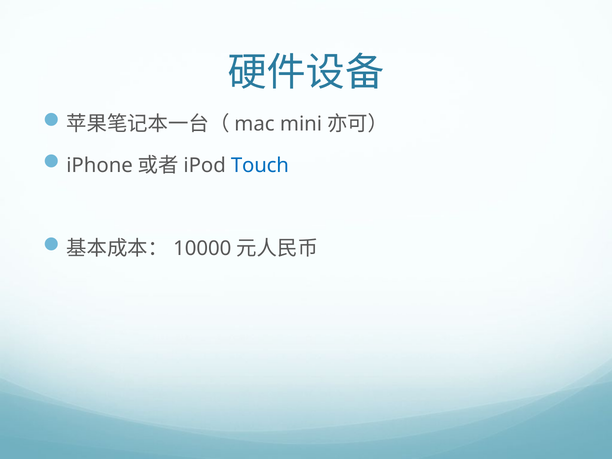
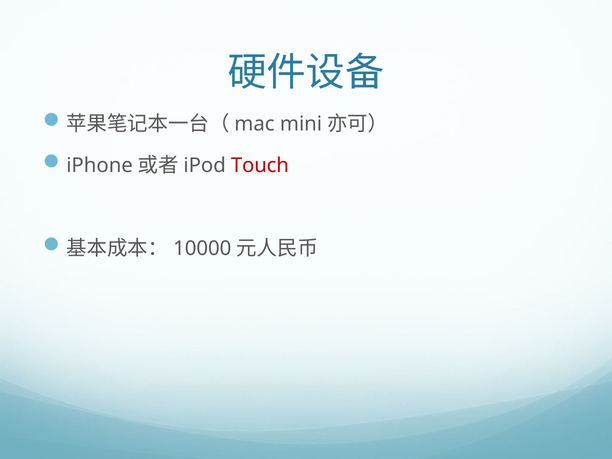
Touch colour: blue -> red (260, 165)
